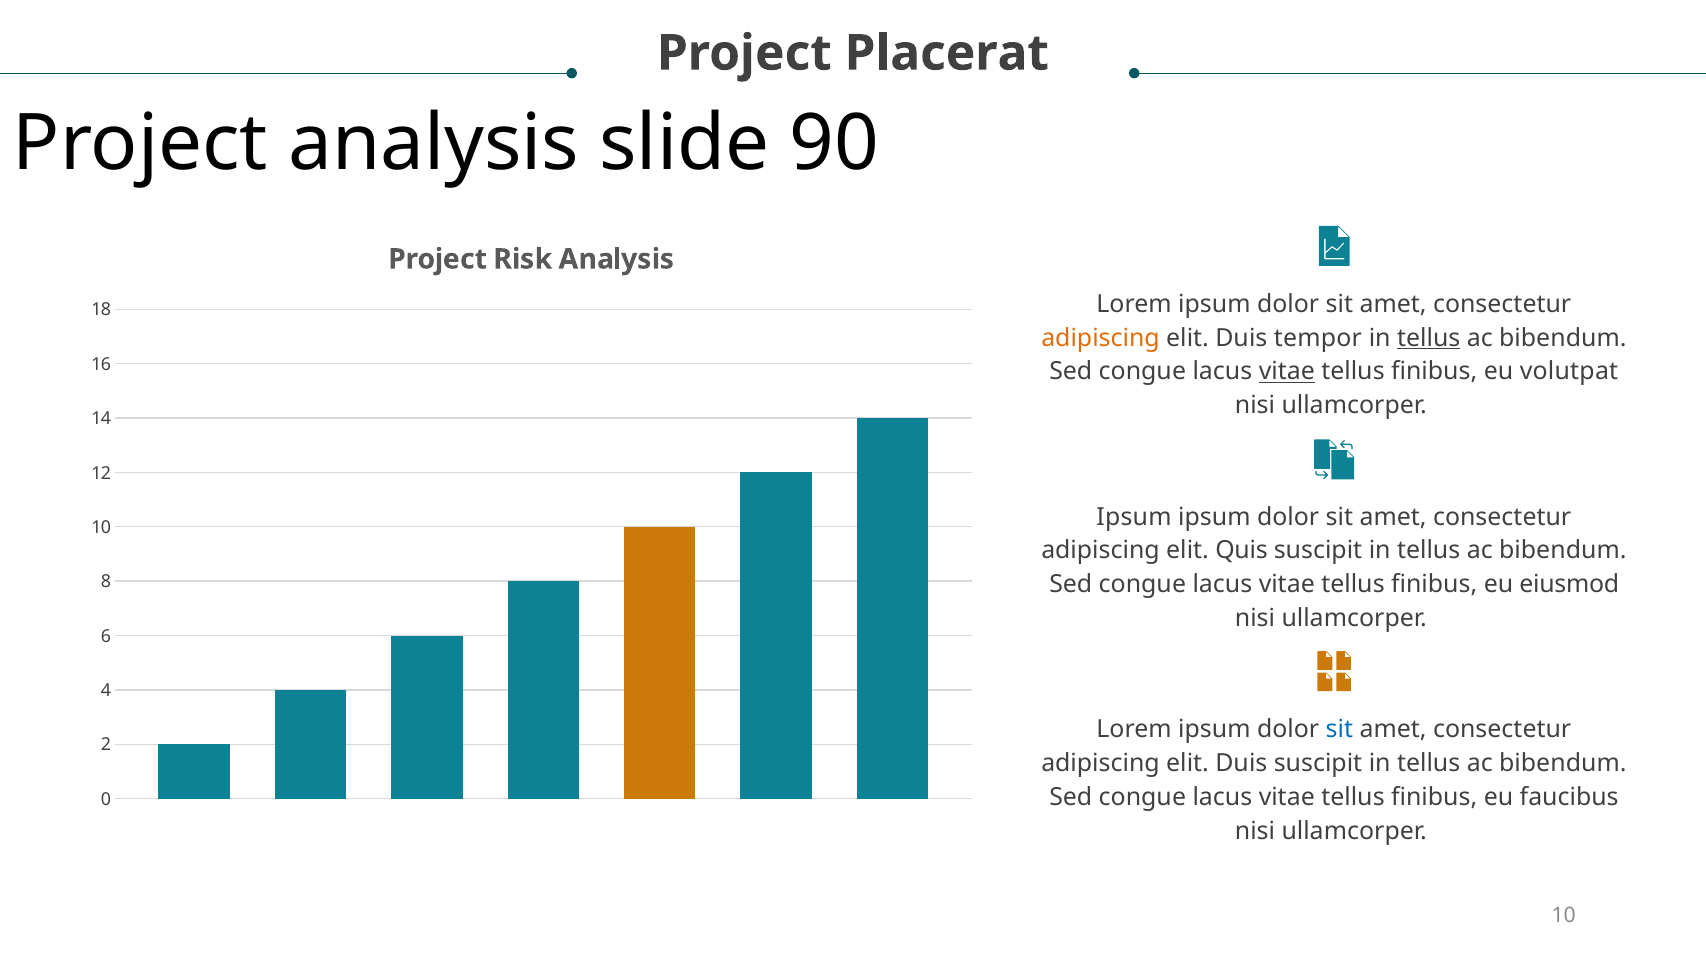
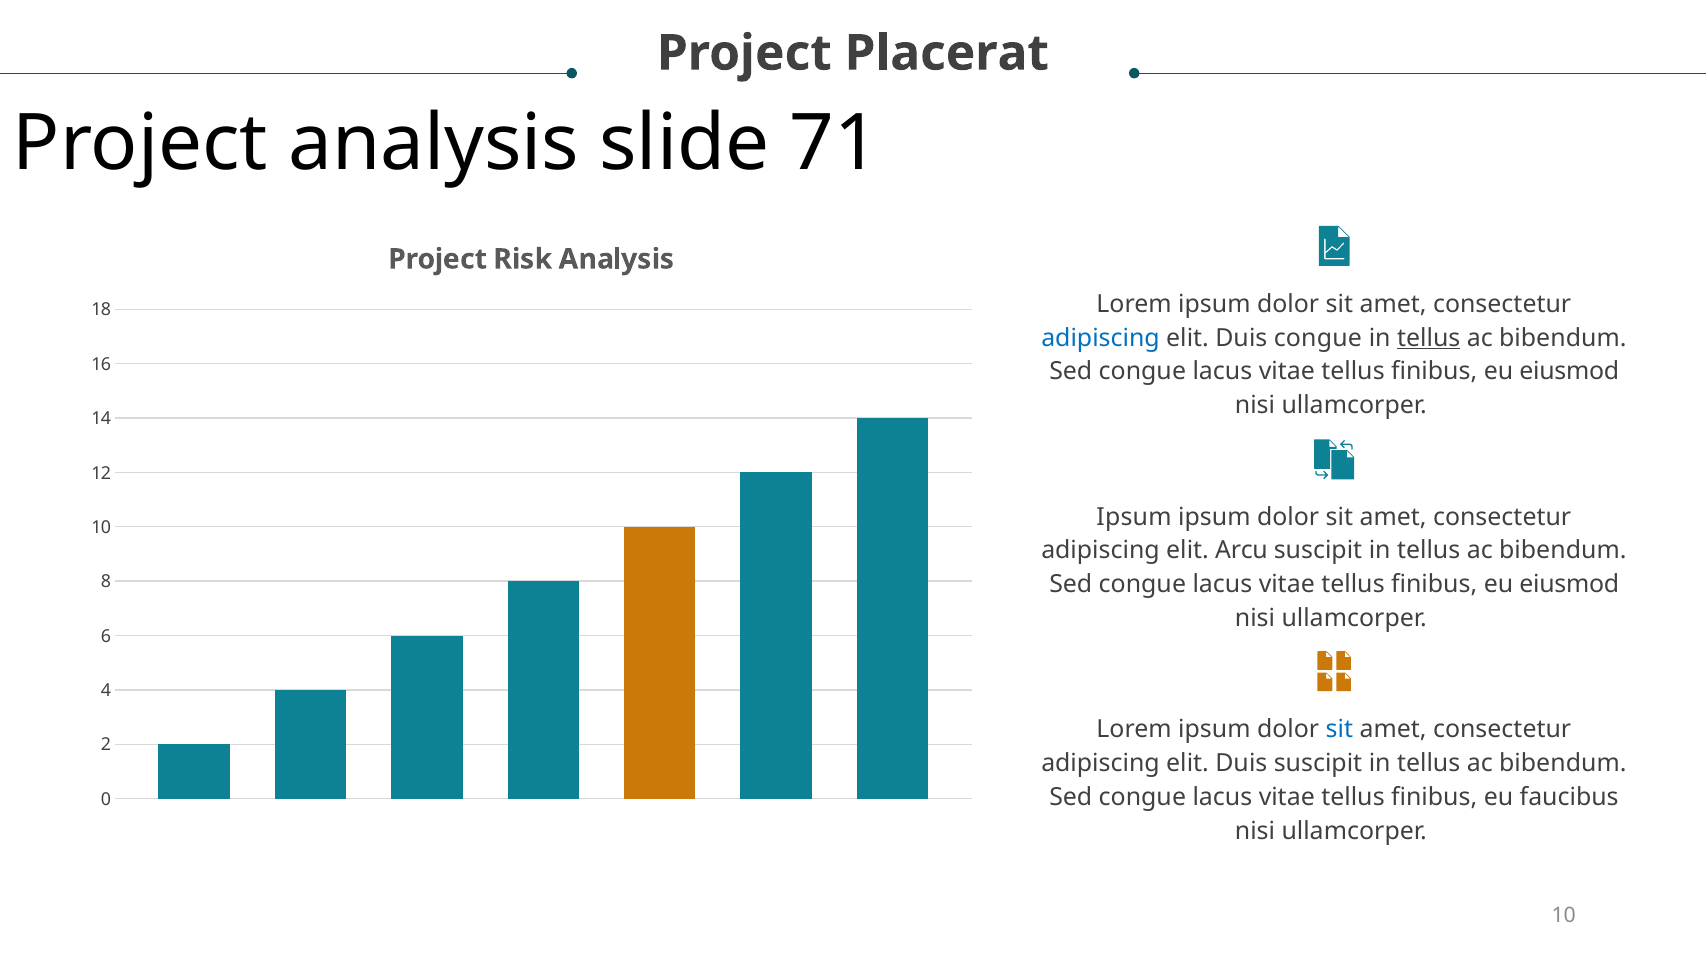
90: 90 -> 71 (834, 143)
adipiscing colour: orange -> blue (1101, 338)
Duis tempor: tempor -> congue (1318, 338)
vitae underline: present -> none (1287, 372)
volutpat: volutpat -> eiusmod (1569, 372)
Quis: Quis -> Arcu (1241, 550)
